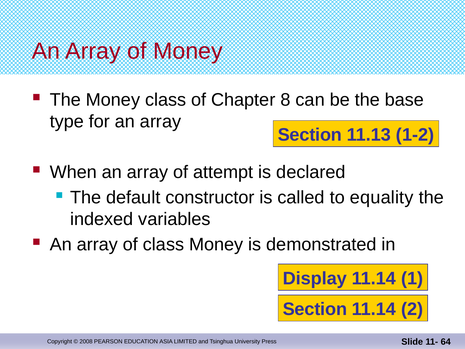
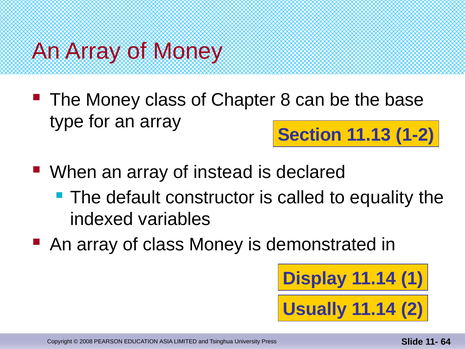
attempt: attempt -> instead (223, 172)
Section: Section -> Usually (315, 309)
